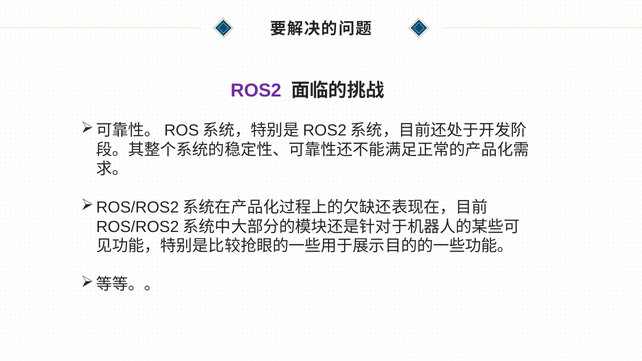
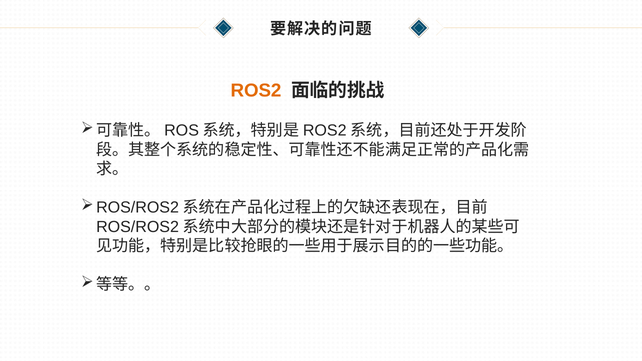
ROS2 colour: purple -> orange (256, 91)
